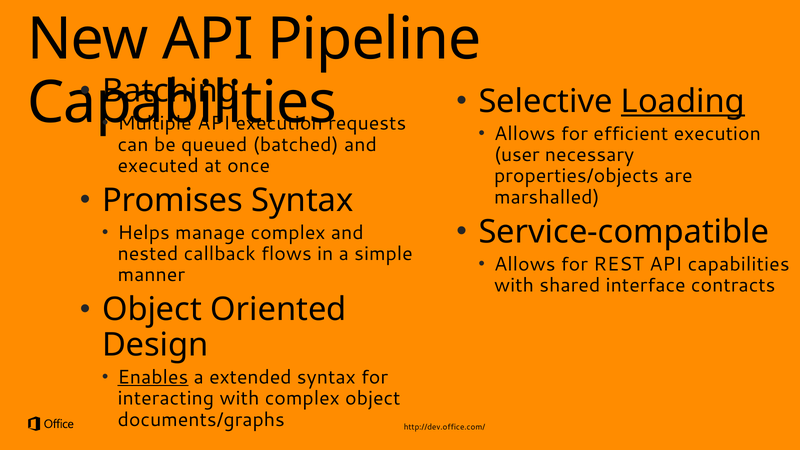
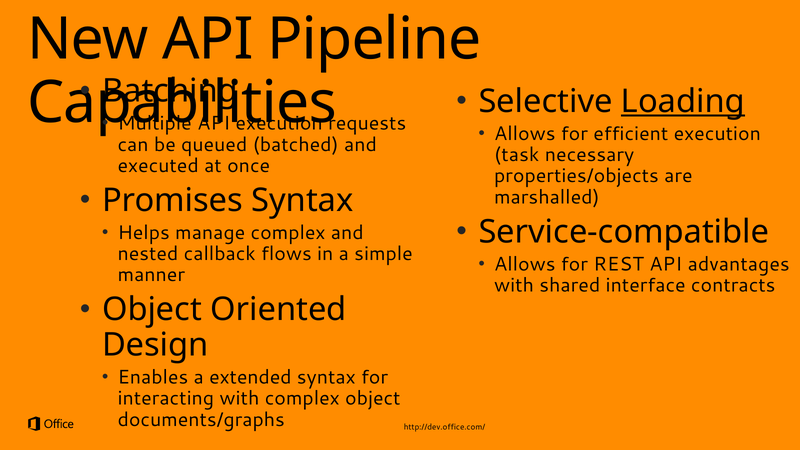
user: user -> task (517, 155)
API capabilities: capabilities -> advantages (739, 264)
Enables underline: present -> none (153, 377)
